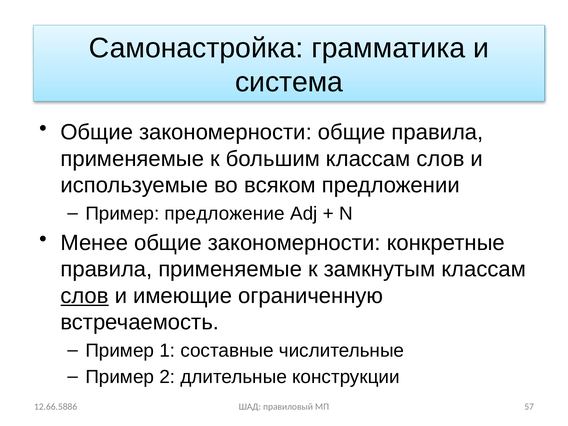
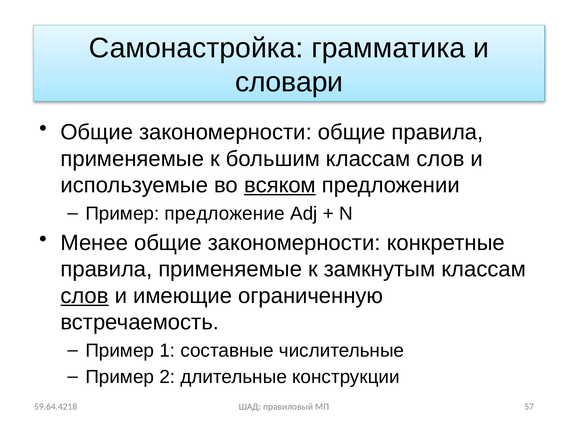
система: система -> словари (289, 82)
всяком underline: none -> present (280, 185)
12.66.5886: 12.66.5886 -> 59.64.4218 (56, 407)
